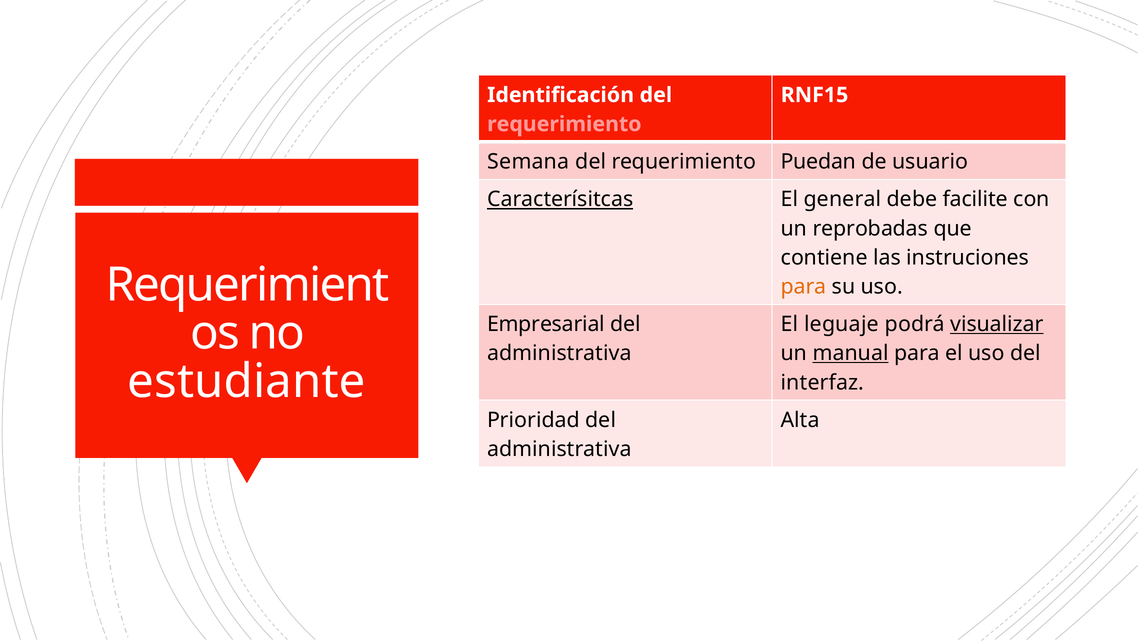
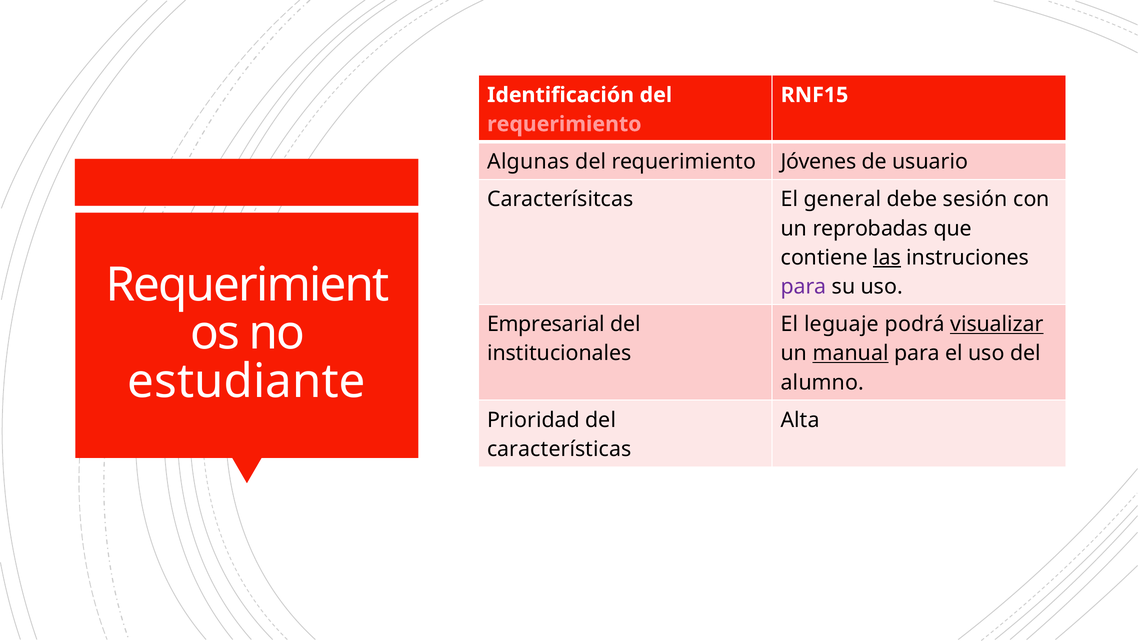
Semana: Semana -> Algunas (528, 162)
Puedan: Puedan -> Jóvenes (818, 162)
Caracterísitcas underline: present -> none (560, 200)
facilite: facilite -> sesión (975, 200)
las underline: none -> present (887, 258)
para colour: orange -> purple (804, 287)
administrativa: administrativa -> institucionales (559, 354)
interfaz: interfaz -> alumno (822, 383)
administrativa: administrativa -> características (559, 449)
